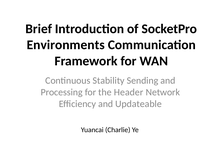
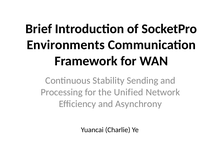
Header: Header -> Unified (129, 92)
Updateable: Updateable -> Asynchrony (139, 104)
